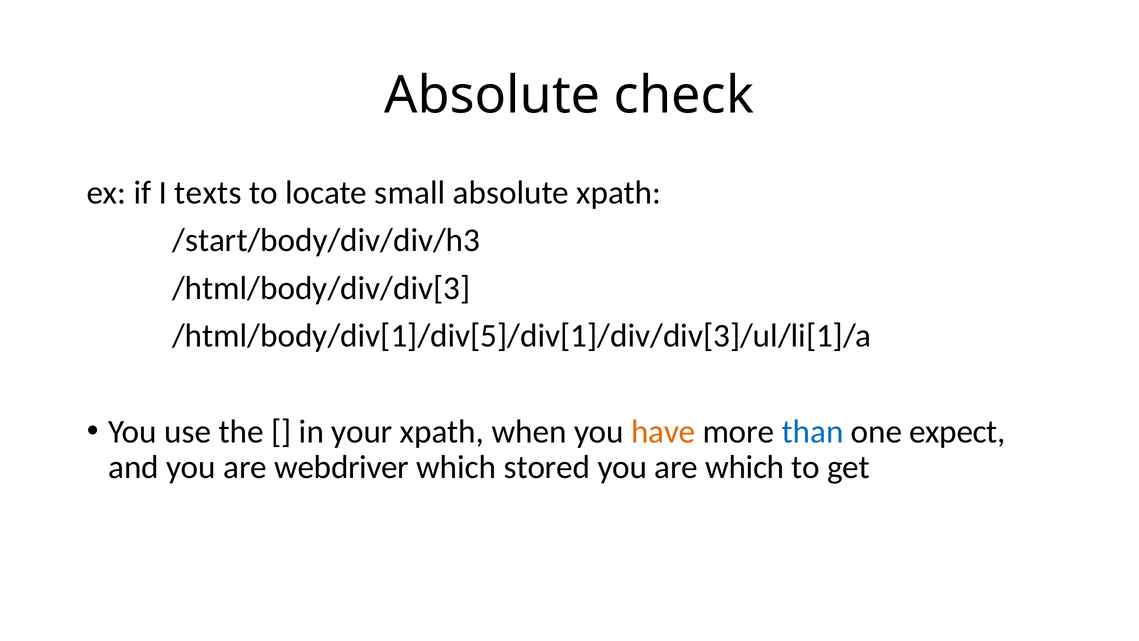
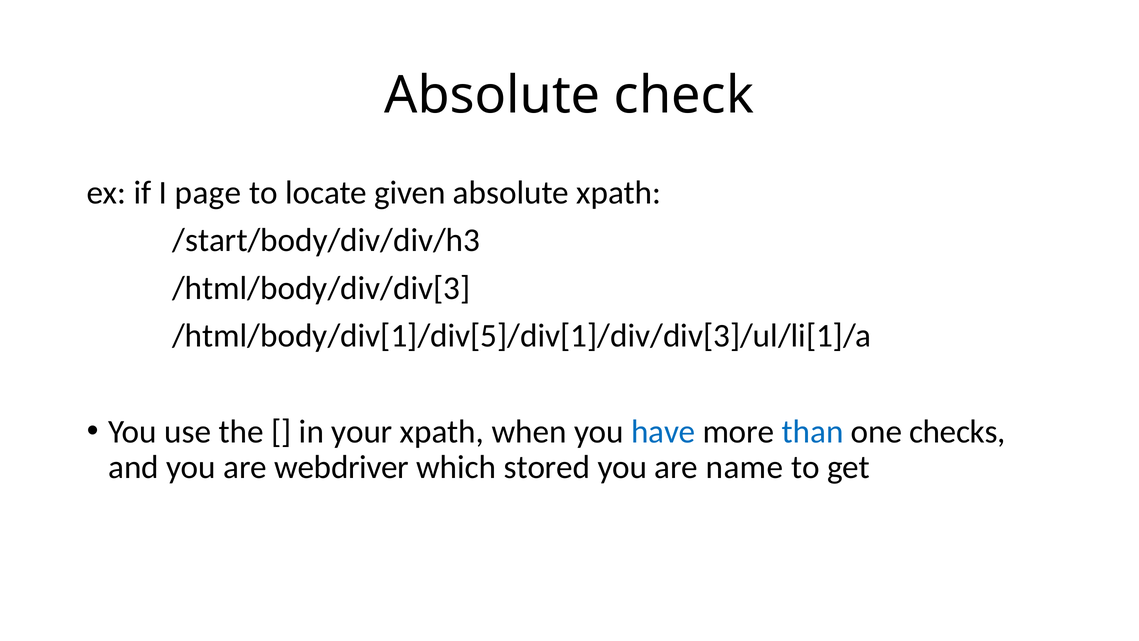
texts: texts -> page (208, 193)
small: small -> given (410, 193)
have colour: orange -> blue (663, 431)
expect: expect -> checks (957, 431)
are which: which -> name (745, 467)
